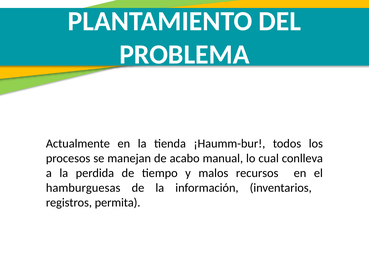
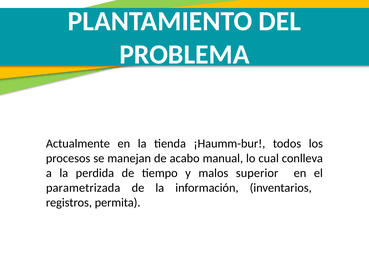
recursos: recursos -> superior (257, 173)
hamburguesas: hamburguesas -> parametrizada (83, 188)
